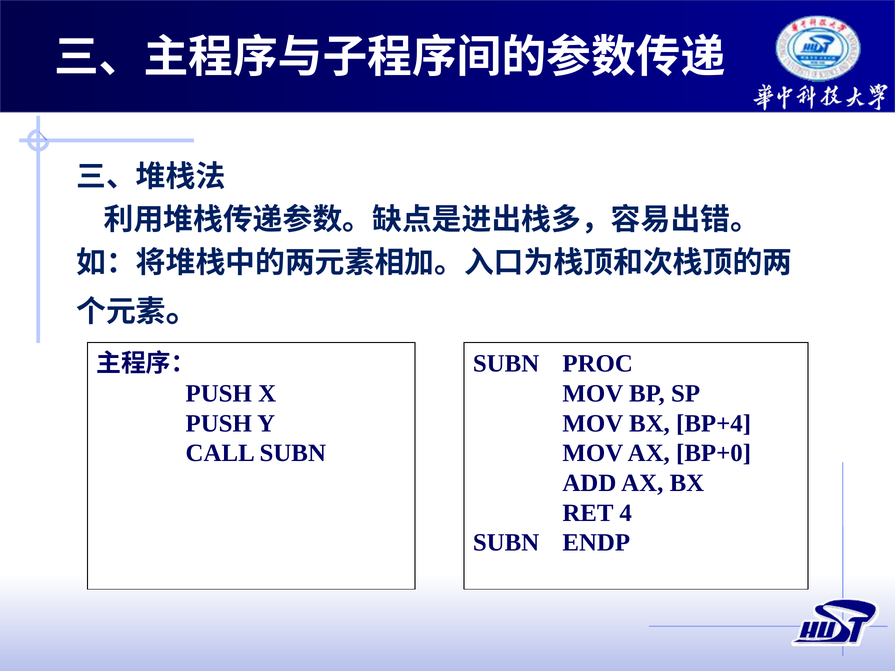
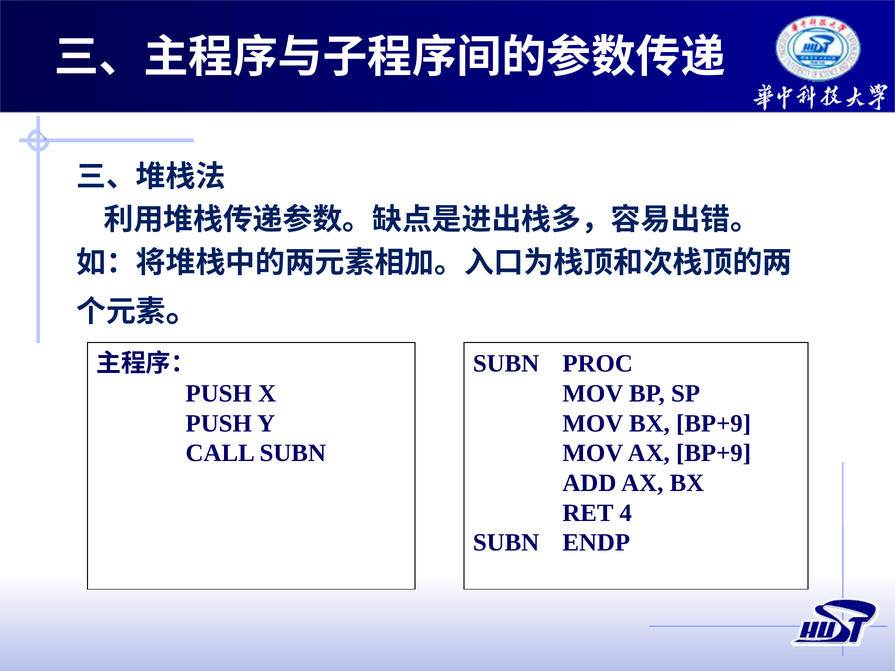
BX BP+4: BP+4 -> BP+9 (714, 424)
AX BP+0: BP+0 -> BP+9 (714, 453)
